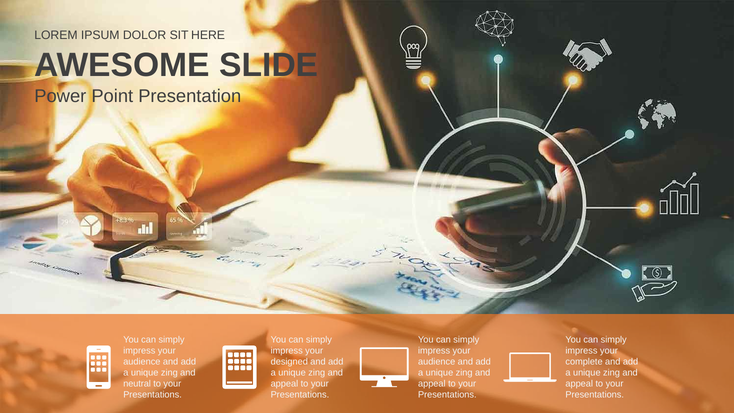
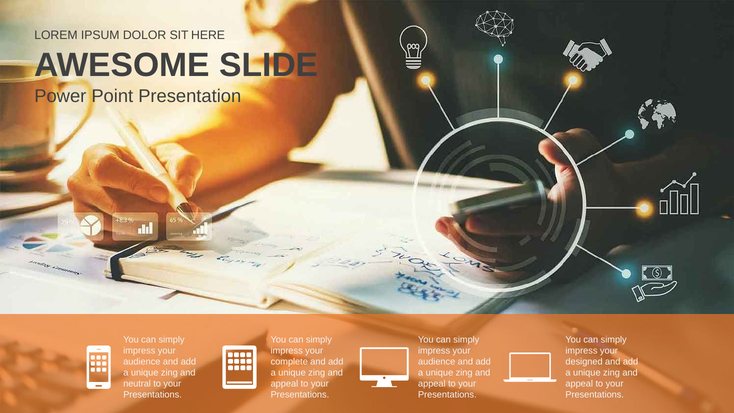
designed: designed -> complete (289, 362)
complete: complete -> designed (584, 362)
